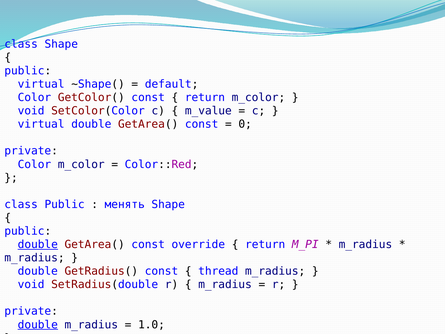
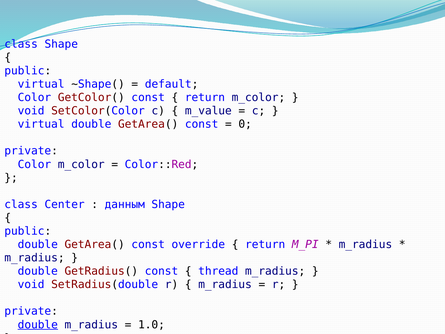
class Public: Public -> Center (65, 204)
менять: менять -> данным (125, 204)
double underline: present -> none (38, 244)
